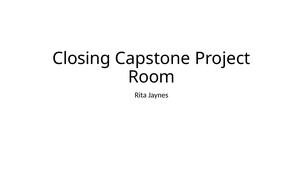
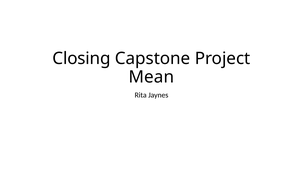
Room: Room -> Mean (151, 77)
